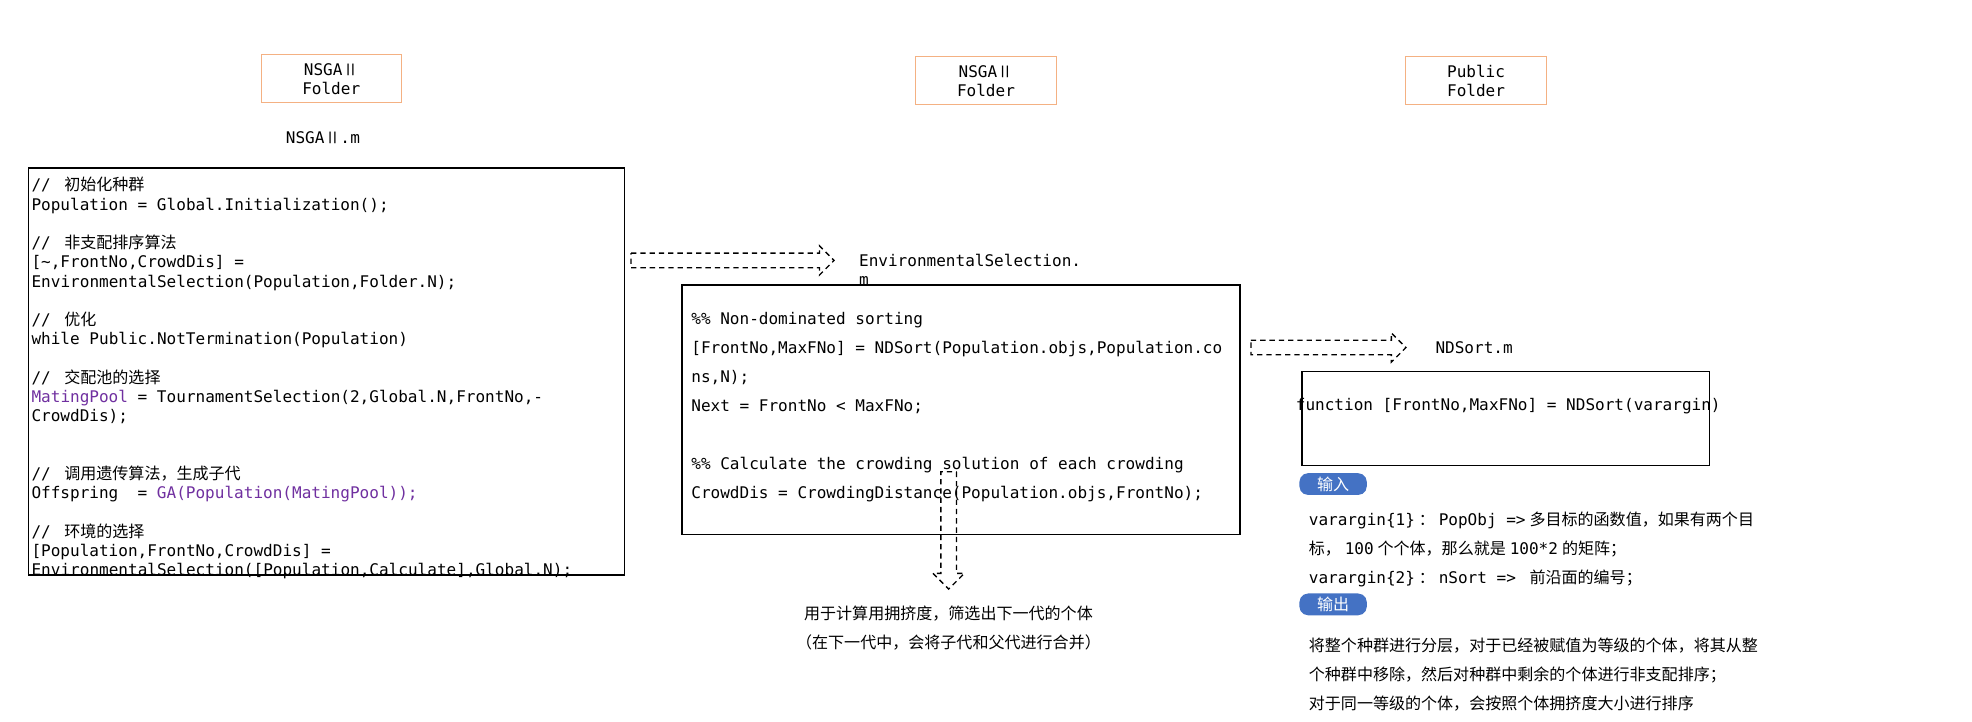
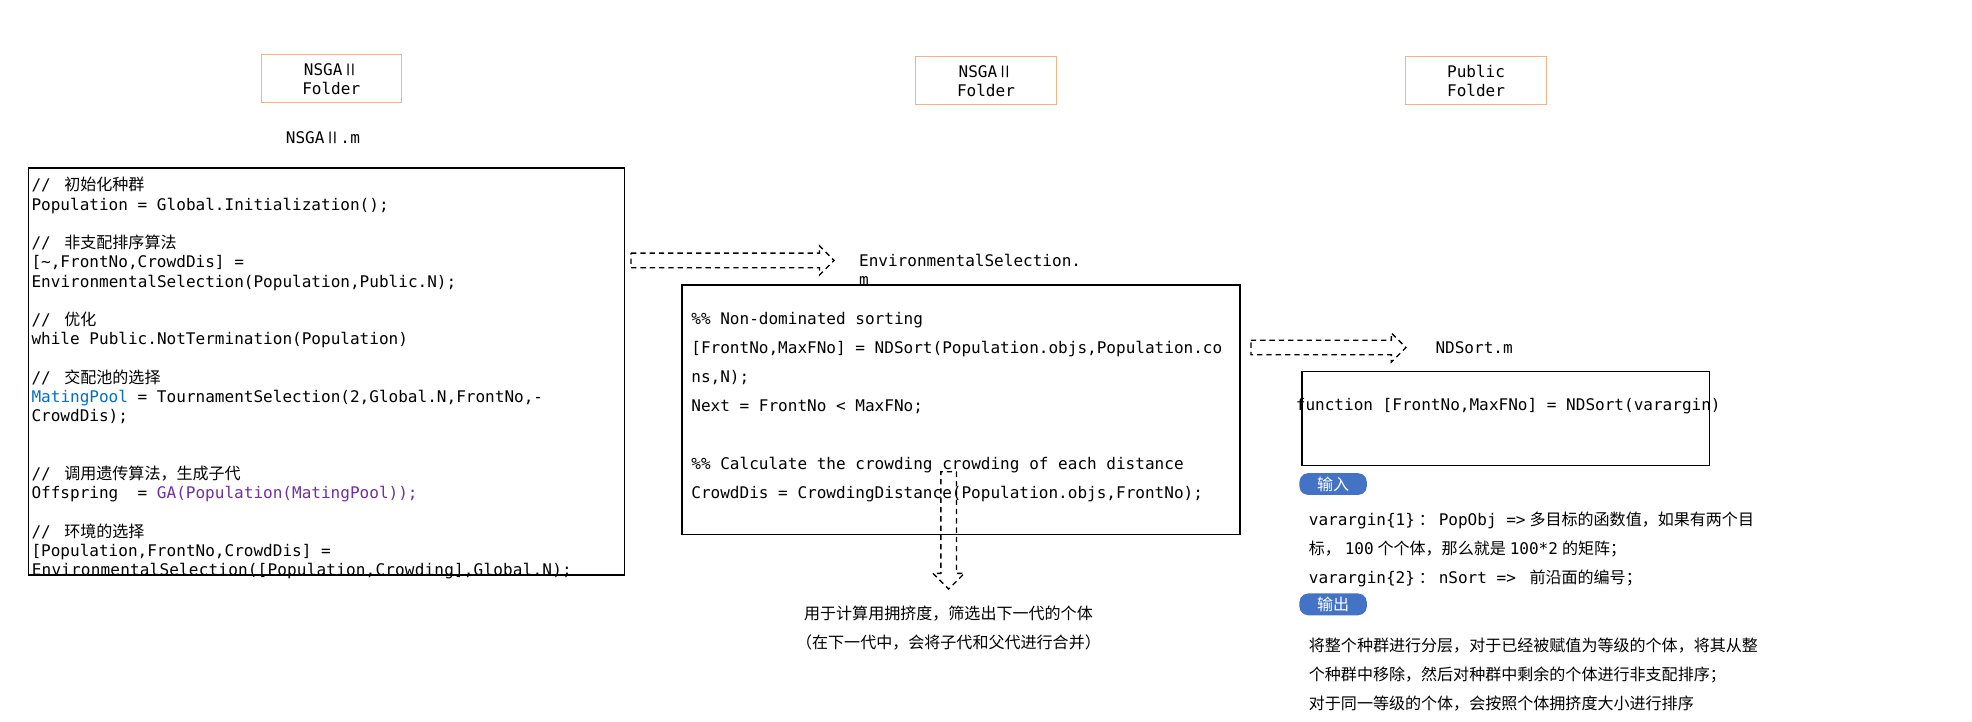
EnvironmentalSelection(Population,Folder.N: EnvironmentalSelection(Population,Folder.N -> EnvironmentalSelection(Population,Public.N (244, 282)
MatingPool colour: purple -> blue (80, 398)
crowding solution: solution -> crowding (981, 464)
each crowding: crowding -> distance (1145, 464)
EnvironmentalSelection([Population,Calculate],Global.N: EnvironmentalSelection([Population,Calculate],Global.N -> EnvironmentalSelection([Population,Crowding],Global.N (302, 571)
